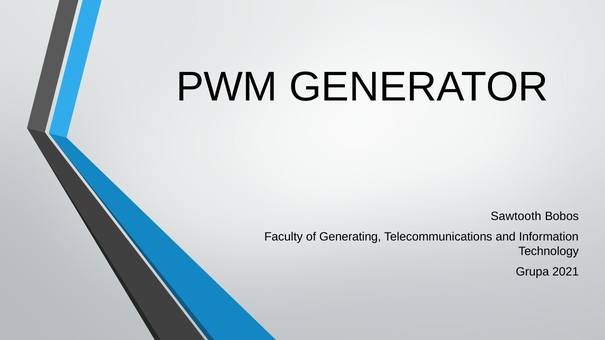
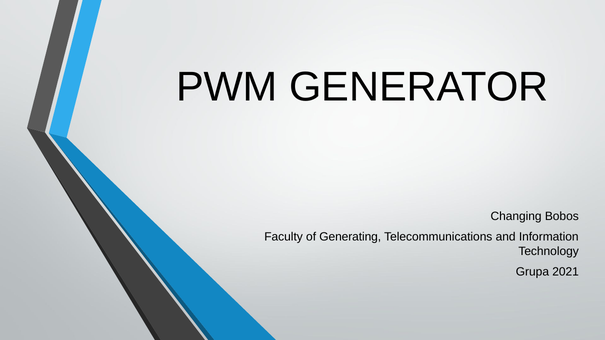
Sawtooth: Sawtooth -> Changing (516, 216)
